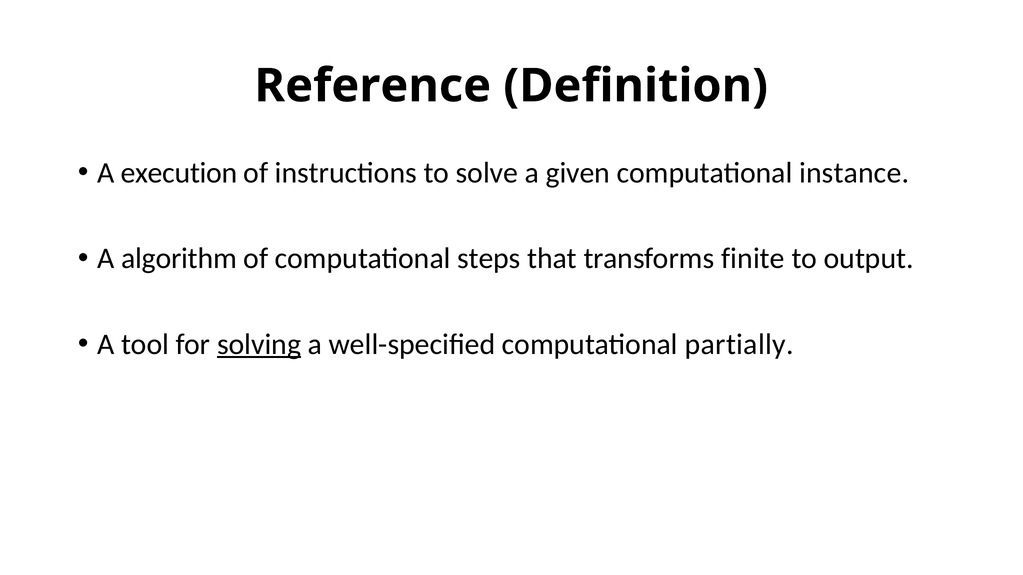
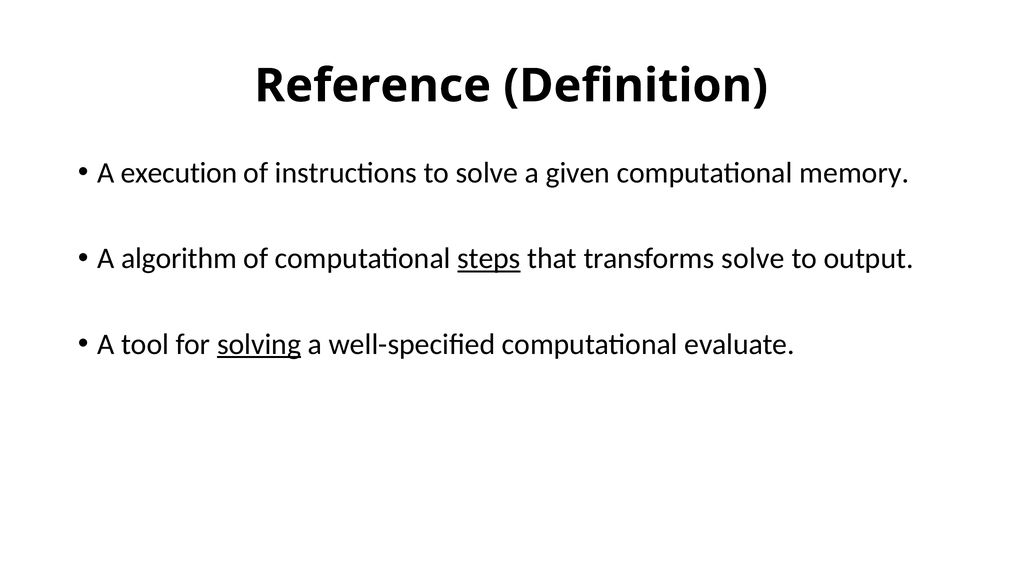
instance: instance -> memory (854, 173)
steps underline: none -> present (489, 259)
transforms finite: finite -> solve (753, 259)
partially: partially -> evaluate (739, 345)
